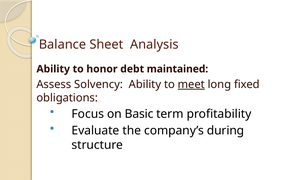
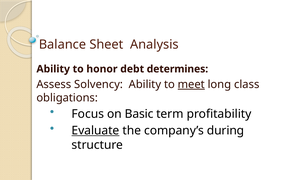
maintained: maintained -> determines (177, 69)
fixed: fixed -> class (247, 84)
Evaluate underline: none -> present (95, 131)
